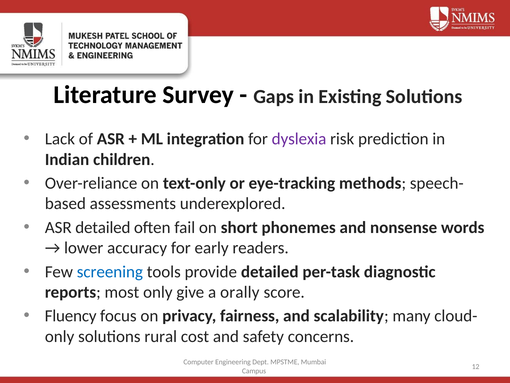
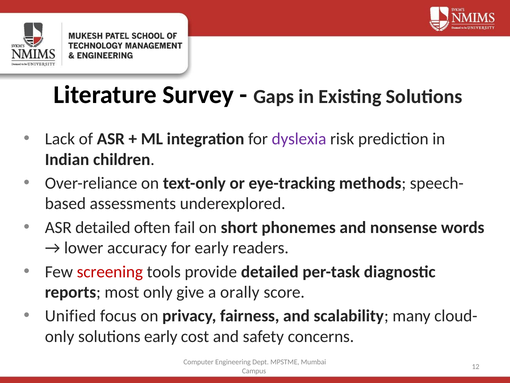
screening colour: blue -> red (110, 271)
Fluency: Fluency -> Unified (70, 316)
solutions rural: rural -> early (161, 336)
